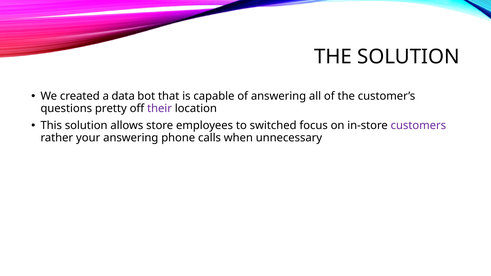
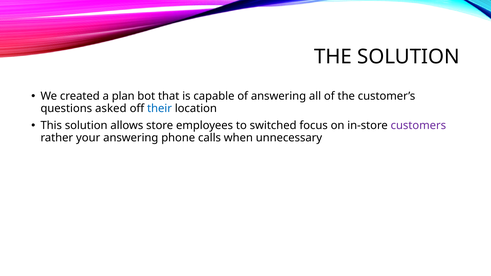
data: data -> plan (123, 96)
pretty: pretty -> asked (111, 108)
their colour: purple -> blue (160, 108)
